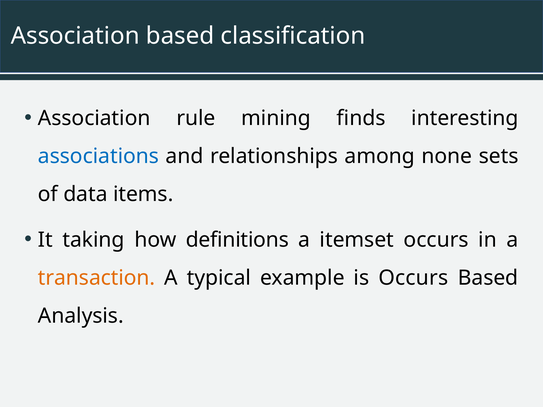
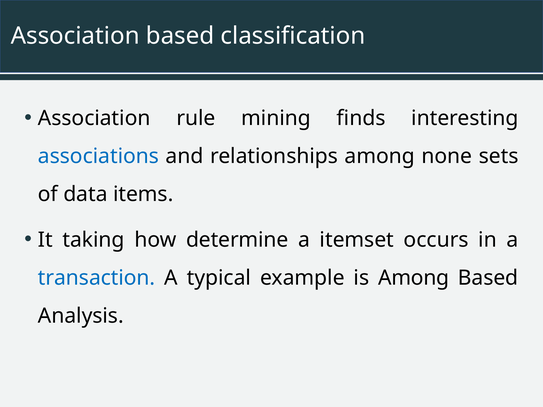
definitions: definitions -> determine (237, 240)
transaction colour: orange -> blue (97, 278)
is Occurs: Occurs -> Among (414, 278)
